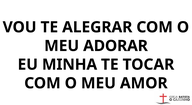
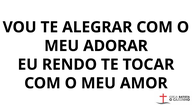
MINHA: MINHA -> RENDO (69, 64)
